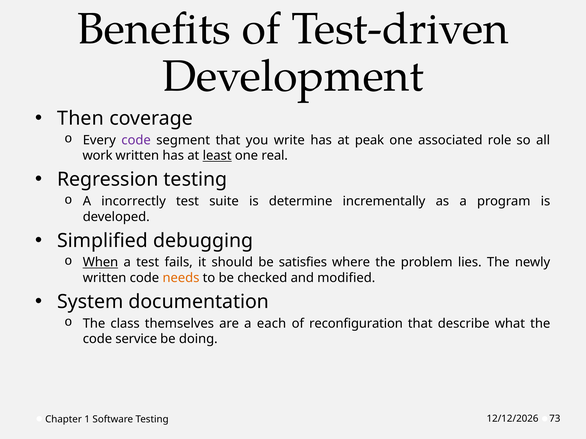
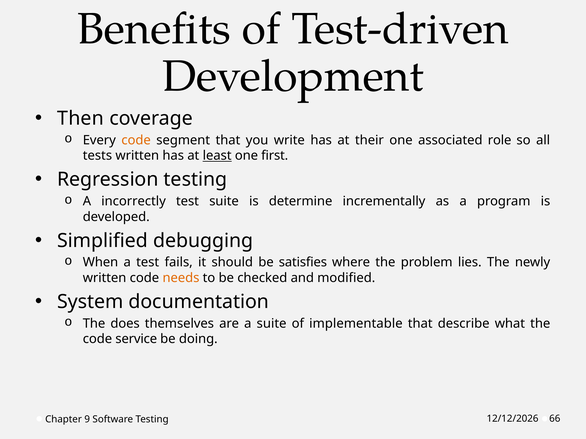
code colour: purple -> orange (136, 140)
peak: peak -> their (369, 140)
work: work -> tests (97, 156)
real: real -> first (275, 156)
When underline: present -> none (100, 263)
class: class -> does (125, 324)
a each: each -> suite (272, 324)
reconfiguration: reconfiguration -> implementable (356, 324)
1: 1 -> 9 (87, 420)
73: 73 -> 66 (555, 419)
